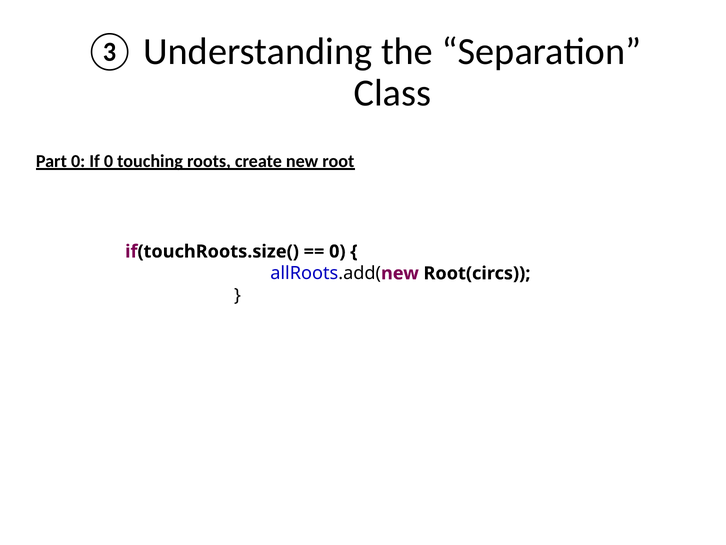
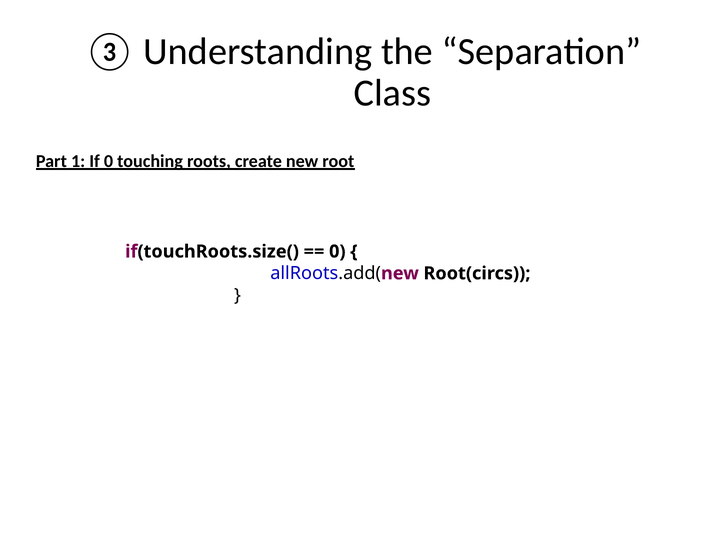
Part 0: 0 -> 1 (78, 161)
